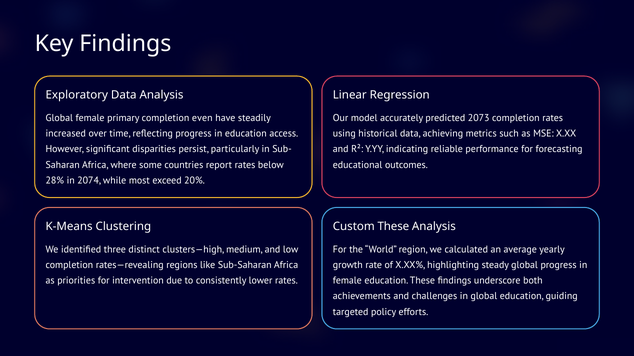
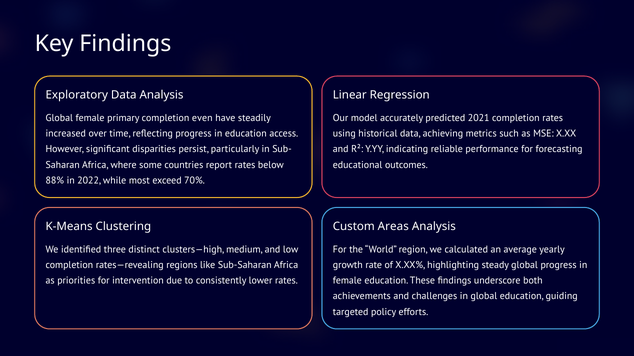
2073: 2073 -> 2021 (479, 118)
28%: 28% -> 88% (55, 181)
2074: 2074 -> 2022 (89, 181)
20%: 20% -> 70% (195, 181)
Custom These: These -> Areas (393, 227)
